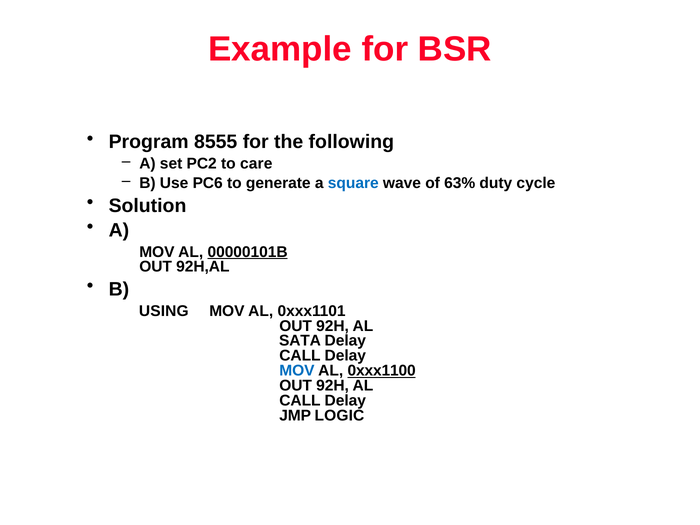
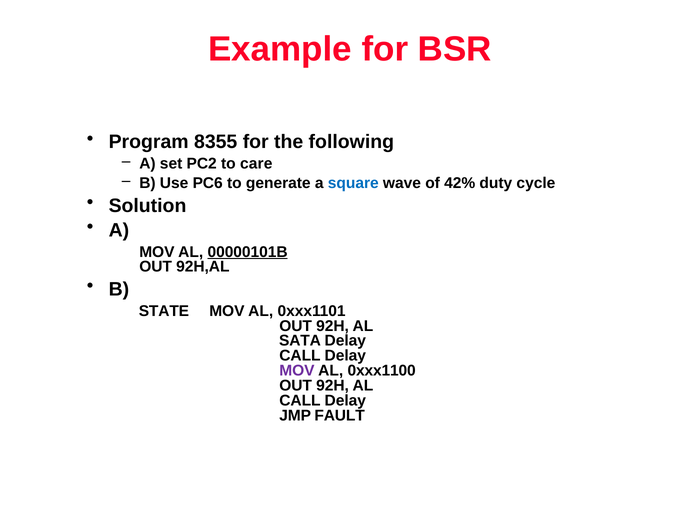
8555: 8555 -> 8355 (216, 142)
63%: 63% -> 42% (460, 183)
USING: USING -> STATE (164, 311)
MOV colour: blue -> purple (297, 371)
0xxx1100 underline: present -> none (382, 371)
LOGIC: LOGIC -> FAULT (340, 416)
